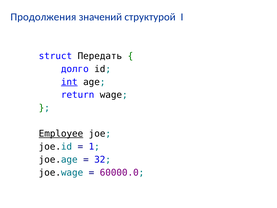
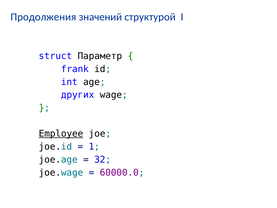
Передать: Передать -> Параметр (100, 56)
долго: долго -> frank (75, 69)
int underline: present -> none (69, 82)
return: return -> других (78, 95)
